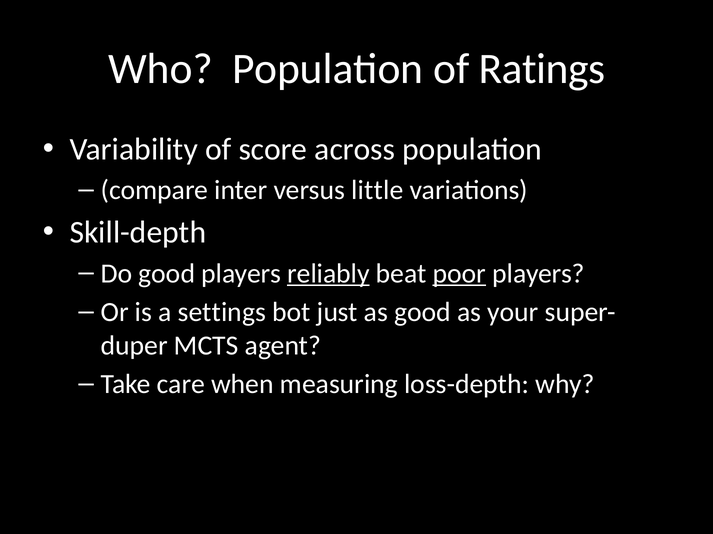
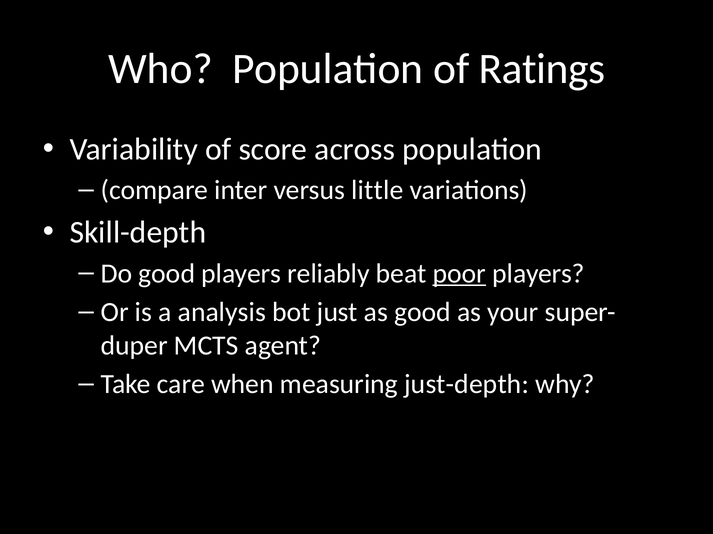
reliably underline: present -> none (328, 274)
settings: settings -> analysis (222, 313)
loss-depth: loss-depth -> just-depth (467, 385)
